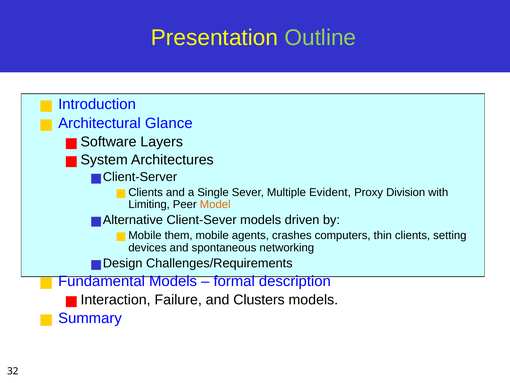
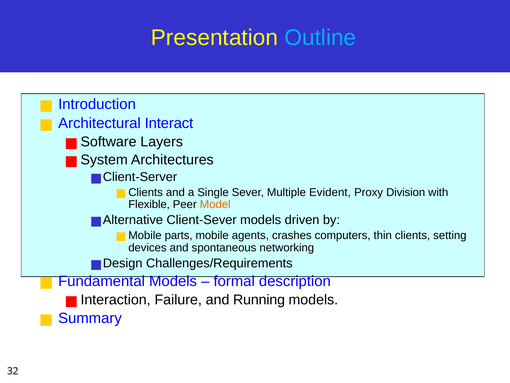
Outline colour: light green -> light blue (320, 38)
Glance: Glance -> Interact (169, 123)
Limiting: Limiting -> Flexible (149, 204)
them: them -> parts (179, 235)
Clusters: Clusters -> Running (259, 299)
